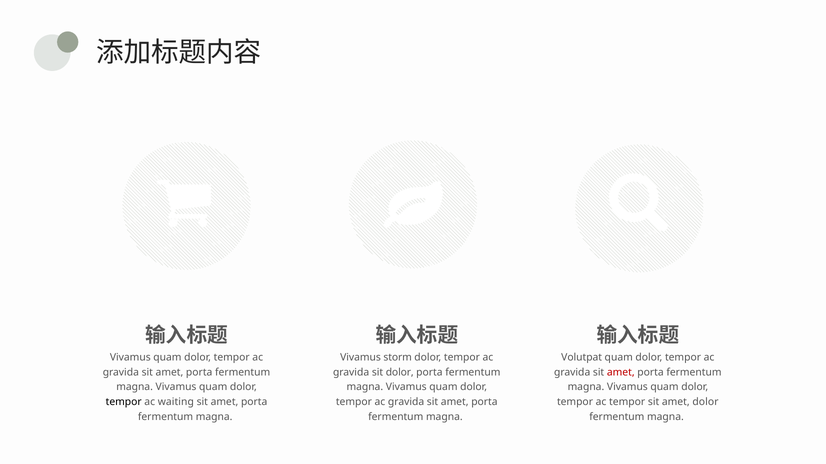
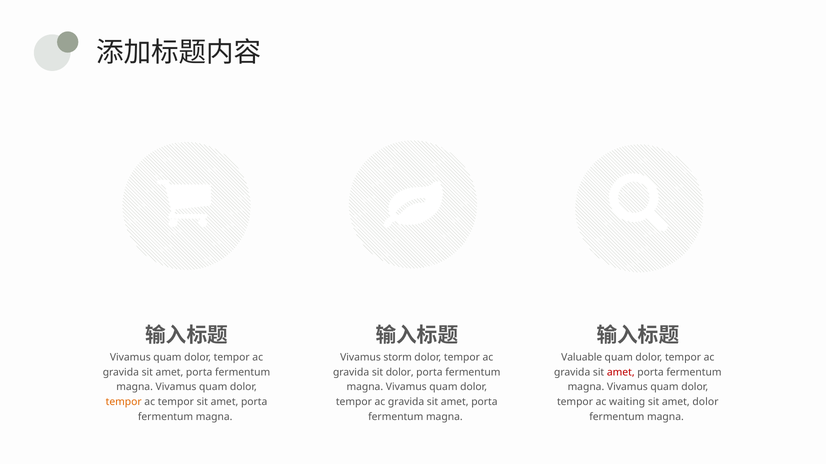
Volutpat: Volutpat -> Valuable (582, 358)
tempor colour: black -> orange (124, 402)
ac waiting: waiting -> tempor (176, 402)
ac tempor: tempor -> waiting (627, 402)
